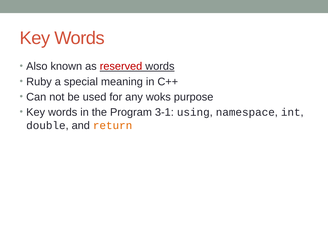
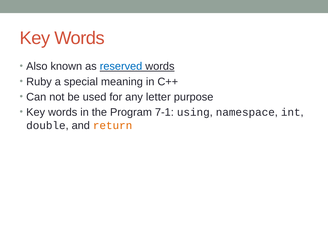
reserved colour: red -> blue (121, 66)
woks: woks -> letter (158, 97)
3-1: 3-1 -> 7-1 (164, 112)
